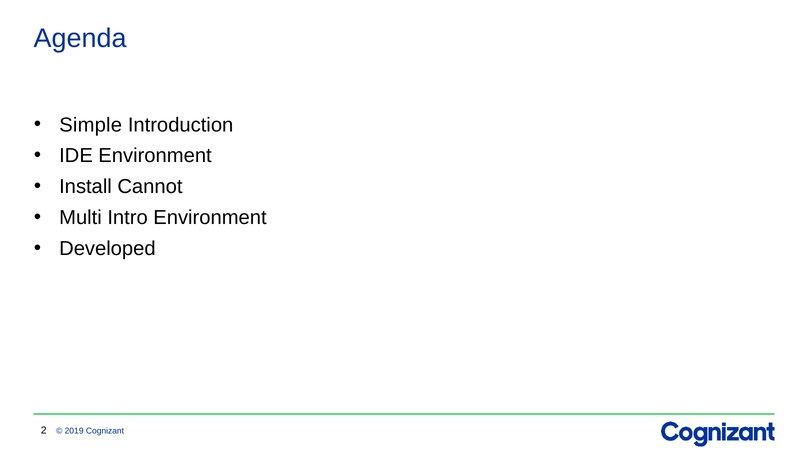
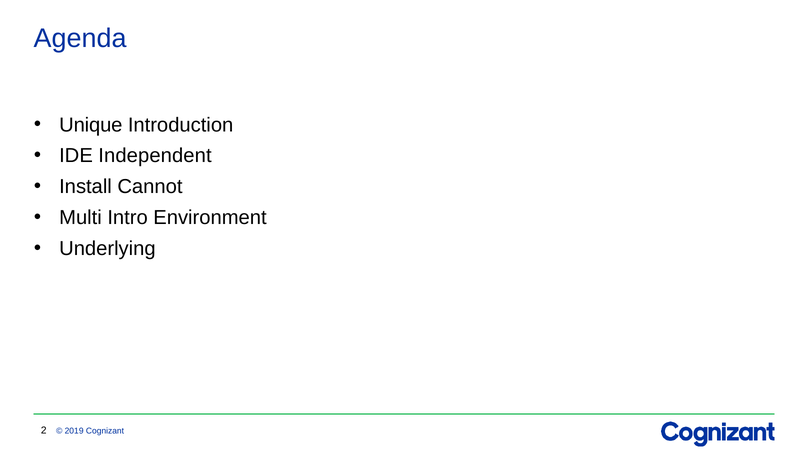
Simple: Simple -> Unique (91, 125)
IDE Environment: Environment -> Independent (155, 156)
Developed: Developed -> Underlying (107, 249)
